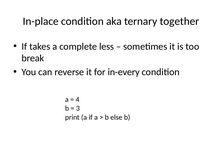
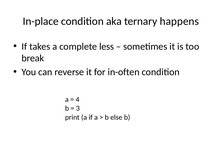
together: together -> happens (179, 21)
in-every: in-every -> in-often (124, 72)
